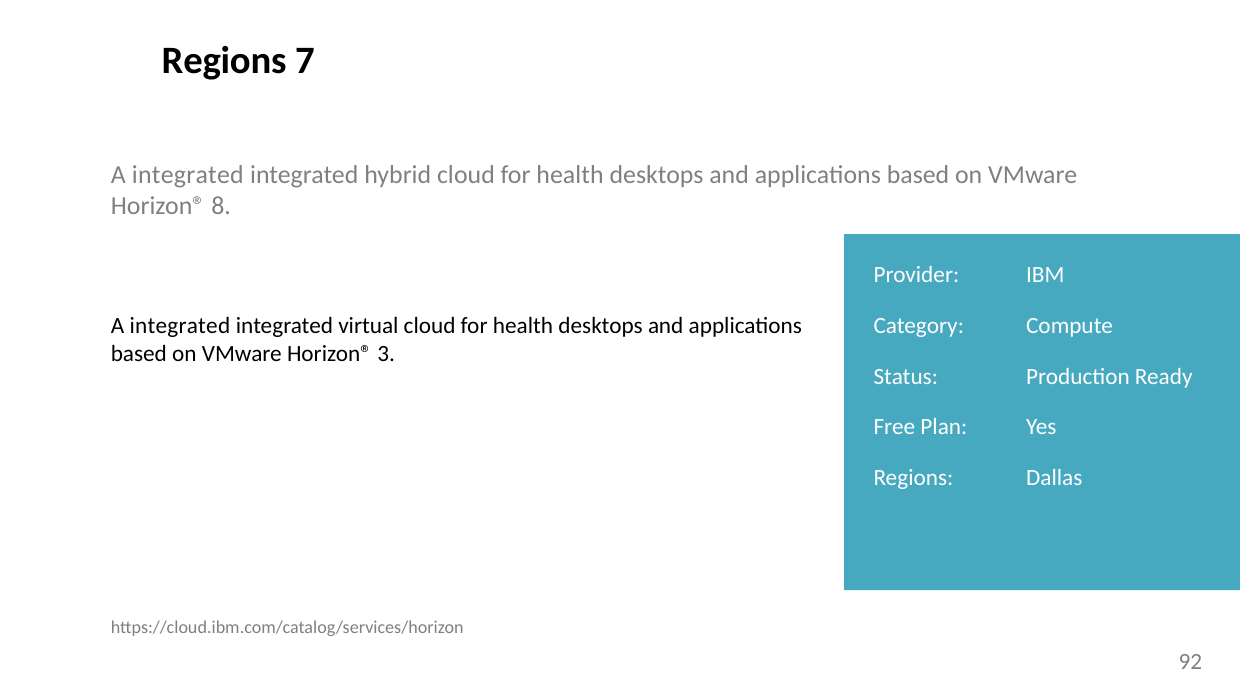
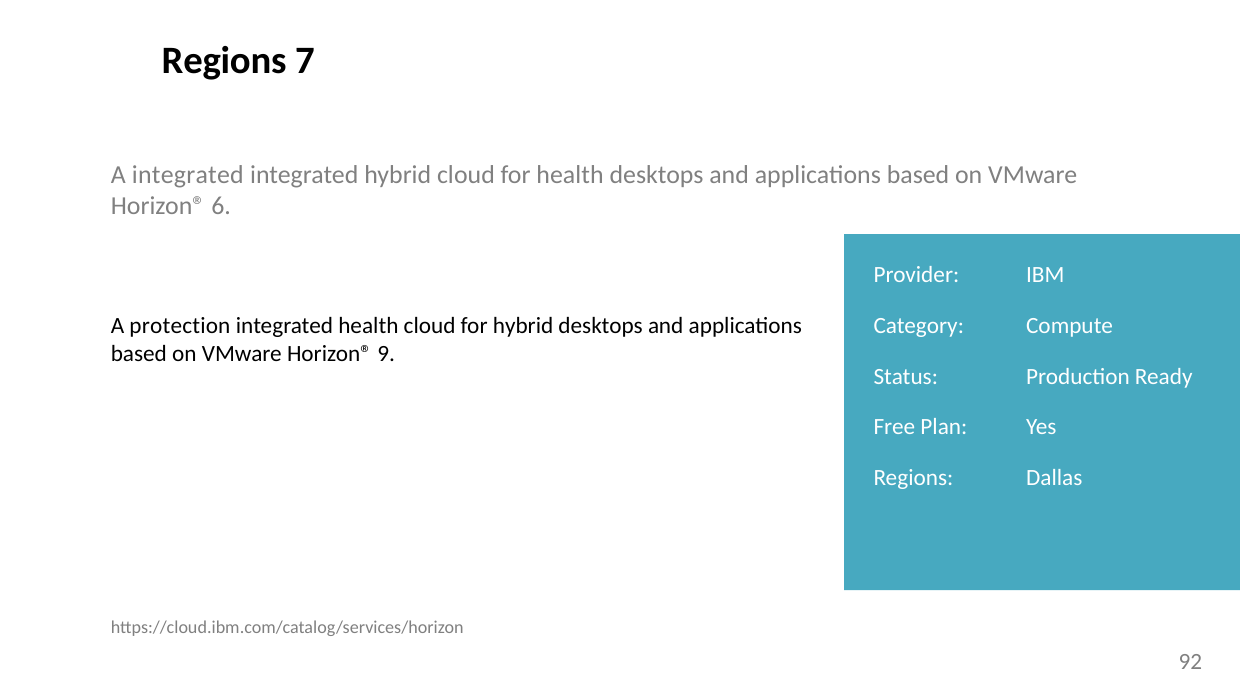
8: 8 -> 6 (221, 205)
integrated: integrated -> protection (180, 325)
integrated virtual: virtual -> health (368, 325)
health: health -> hybrid (523, 325)
3: 3 -> 9 (386, 353)
